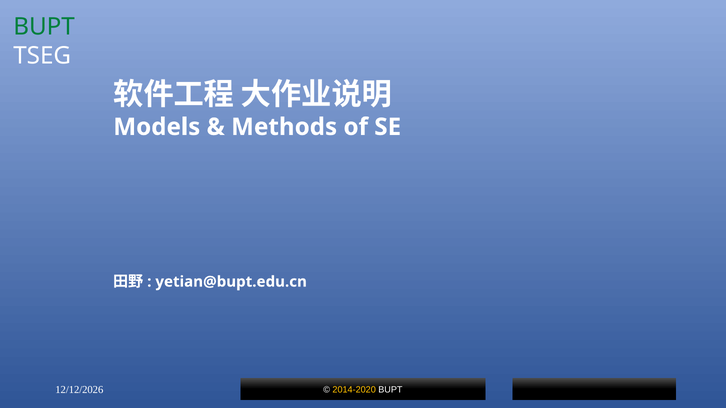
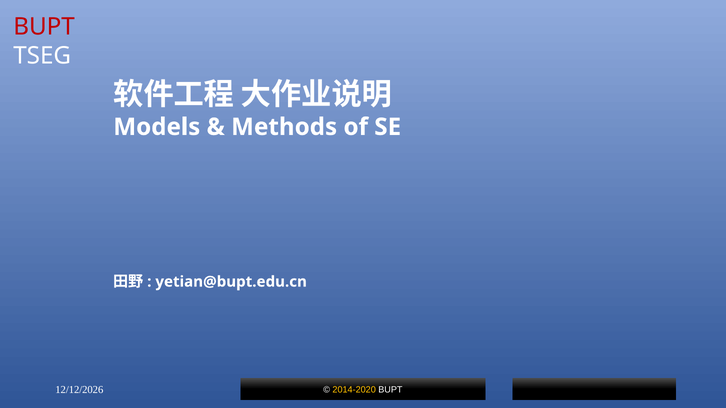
BUPT colour: green -> red (44, 27)
